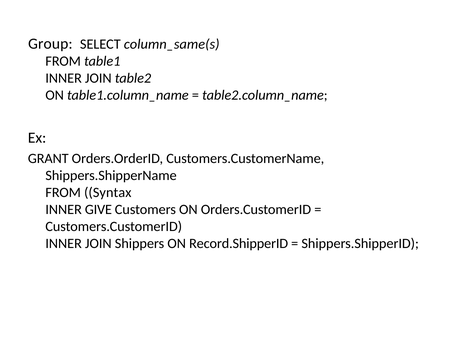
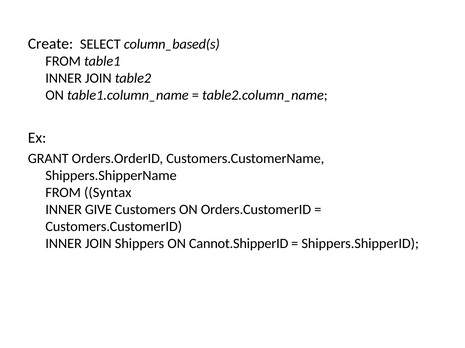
Group: Group -> Create (50, 44)
column_same(s: column_same(s -> column_based(s (172, 44)
Record.ShipperID: Record.ShipperID -> Cannot.ShipperID (239, 244)
